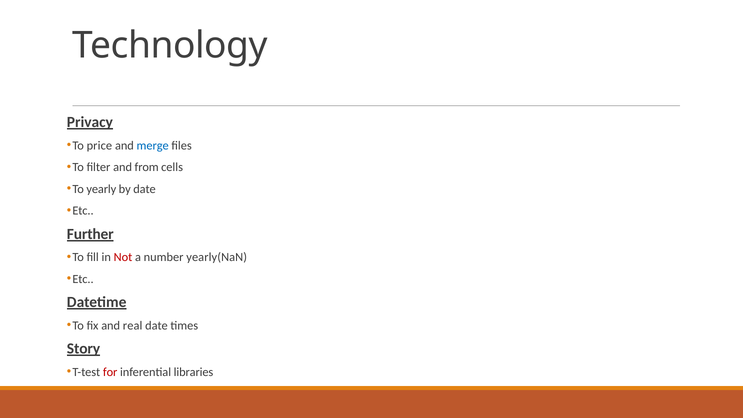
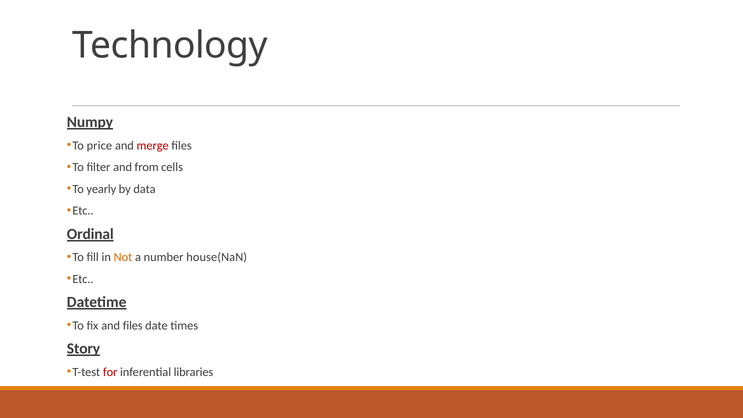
Privacy: Privacy -> Numpy (90, 122)
merge colour: blue -> red (153, 146)
by date: date -> data (145, 189)
Further: Further -> Ordinal (90, 234)
Not colour: red -> orange (123, 257)
yearly(NaN: yearly(NaN -> house(NaN (217, 257)
and real: real -> files (133, 326)
